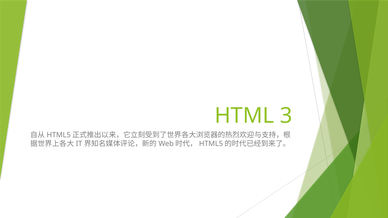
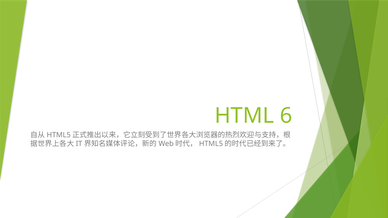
3: 3 -> 6 (286, 116)
